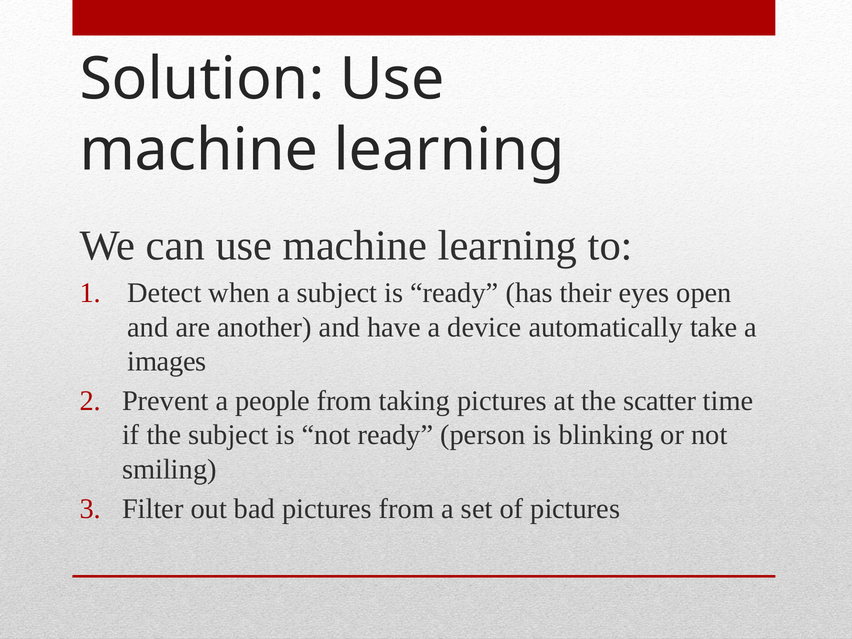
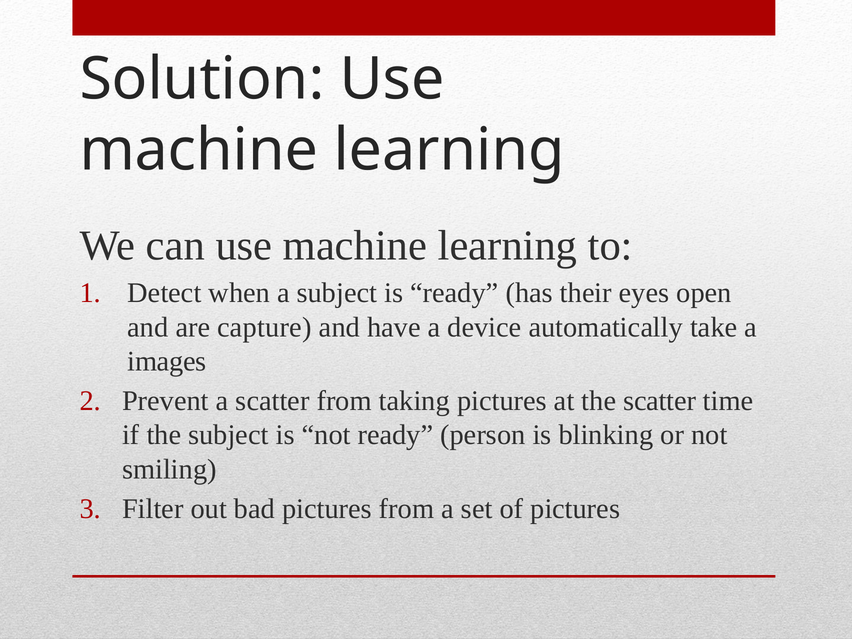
another: another -> capture (264, 327)
a people: people -> scatter (272, 401)
